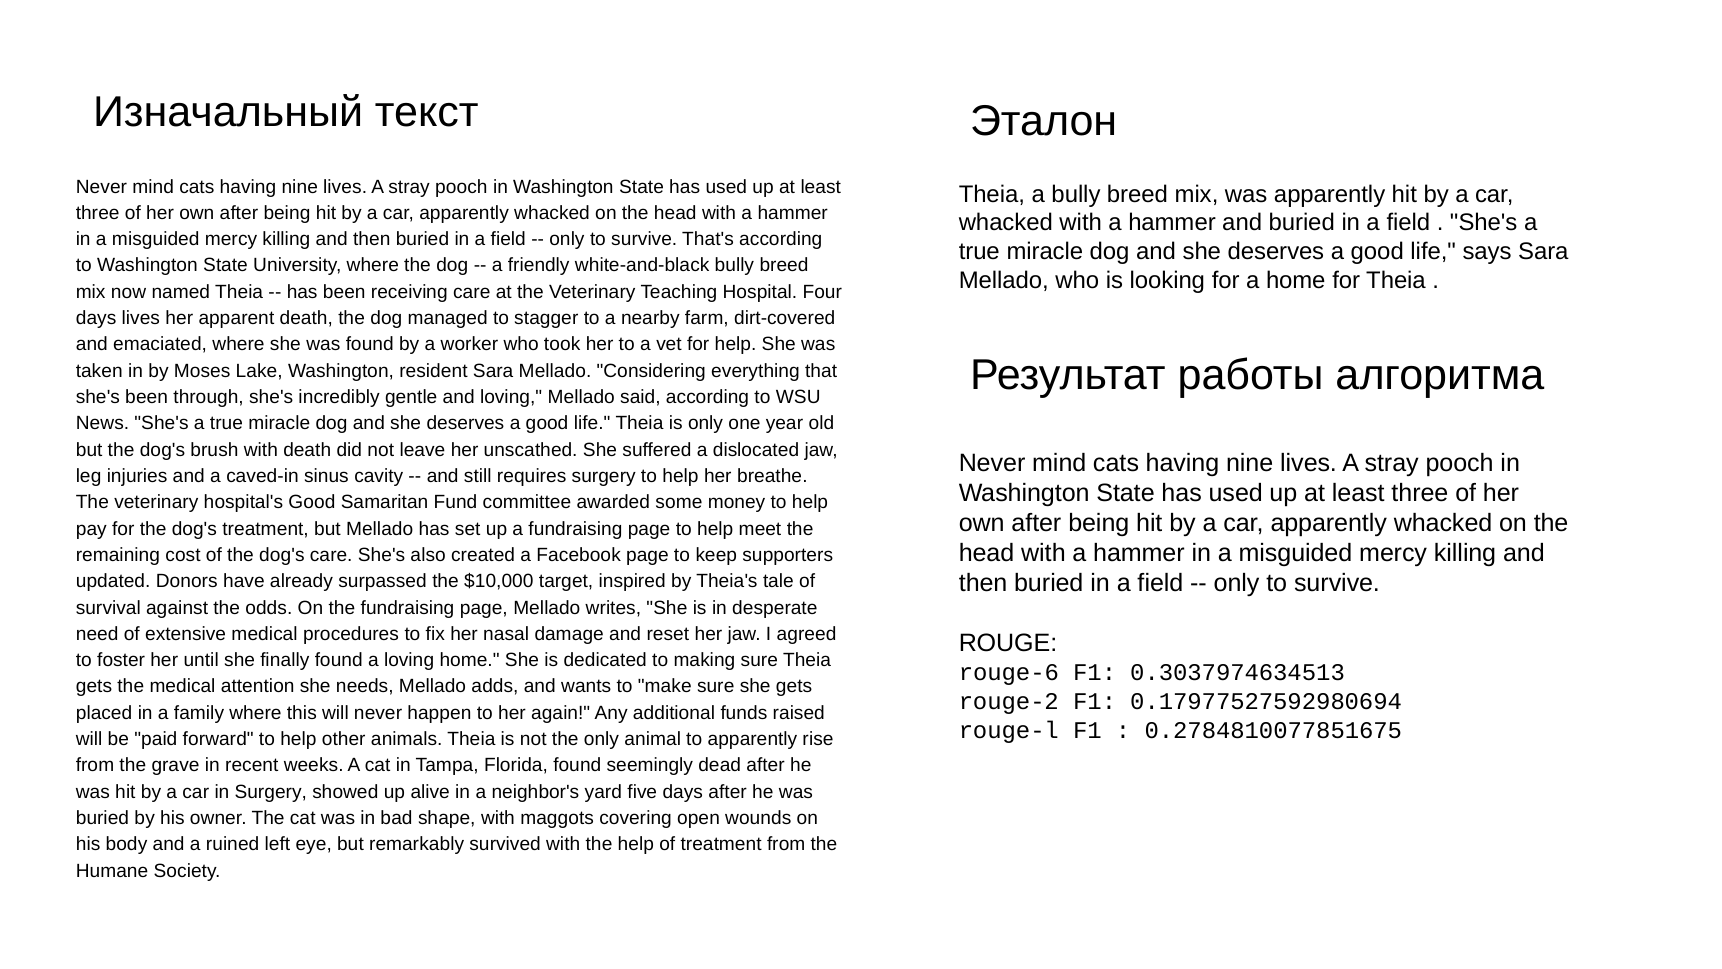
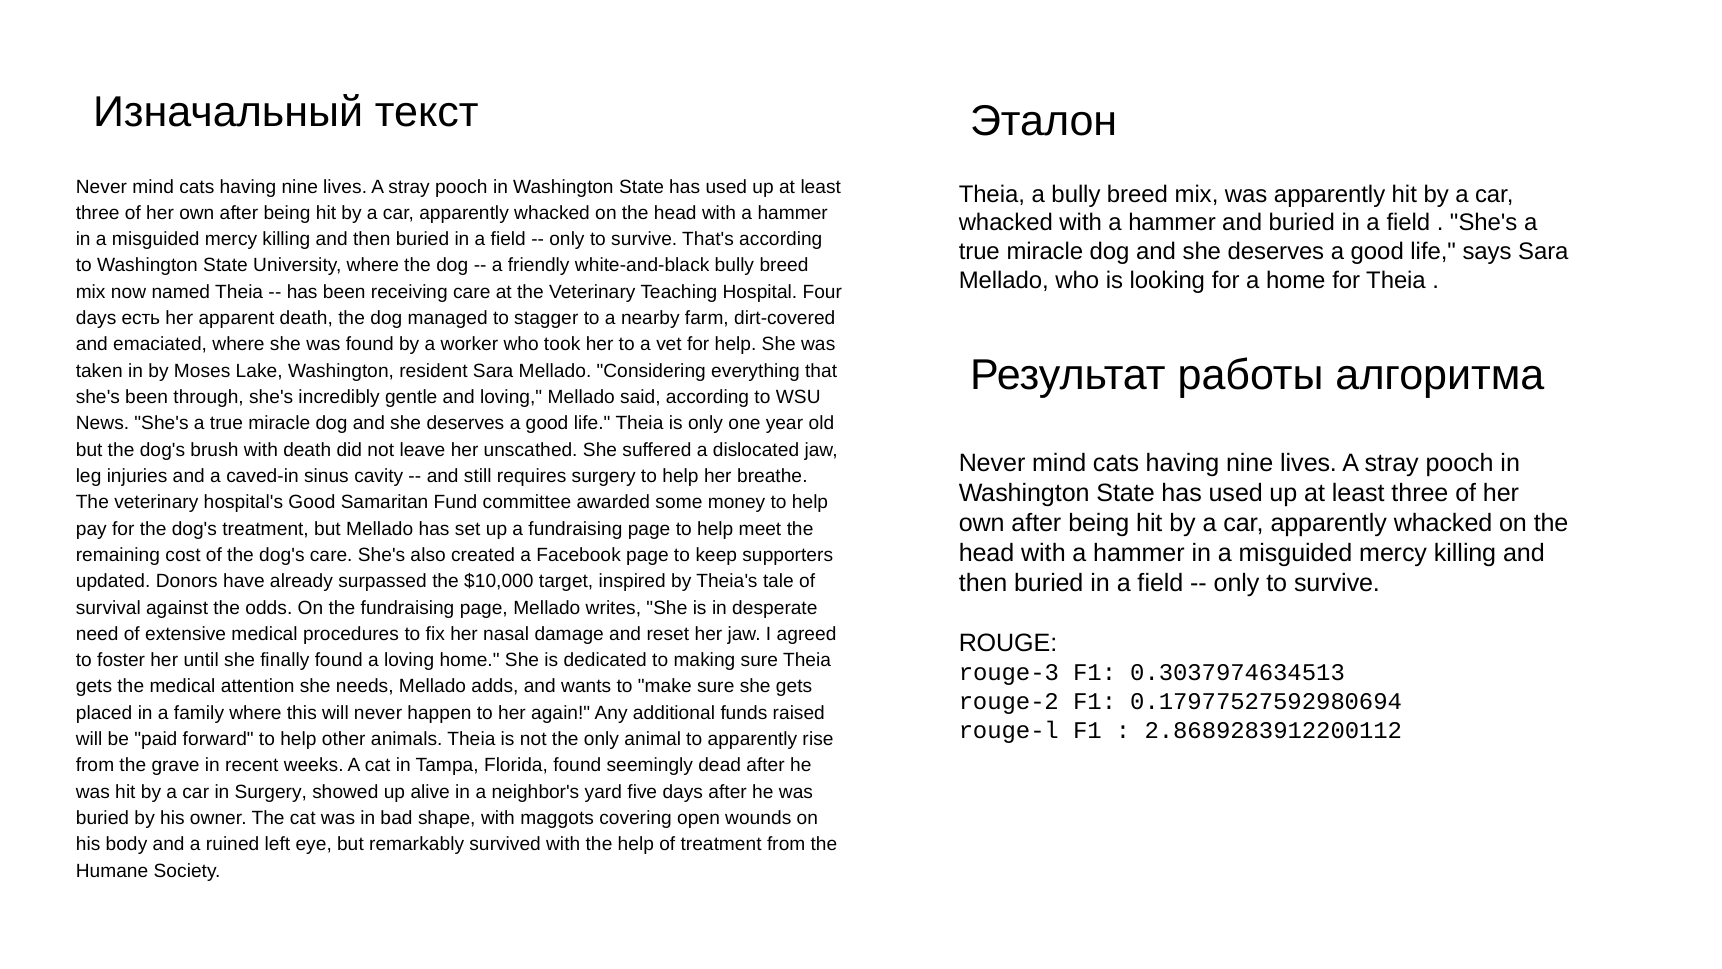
days lives: lives -> есть (141, 318)
rouge-6: rouge-6 -> rouge-3 (1009, 673)
0.2784810077851675: 0.2784810077851675 -> 2.8689283912200112 (1273, 730)
